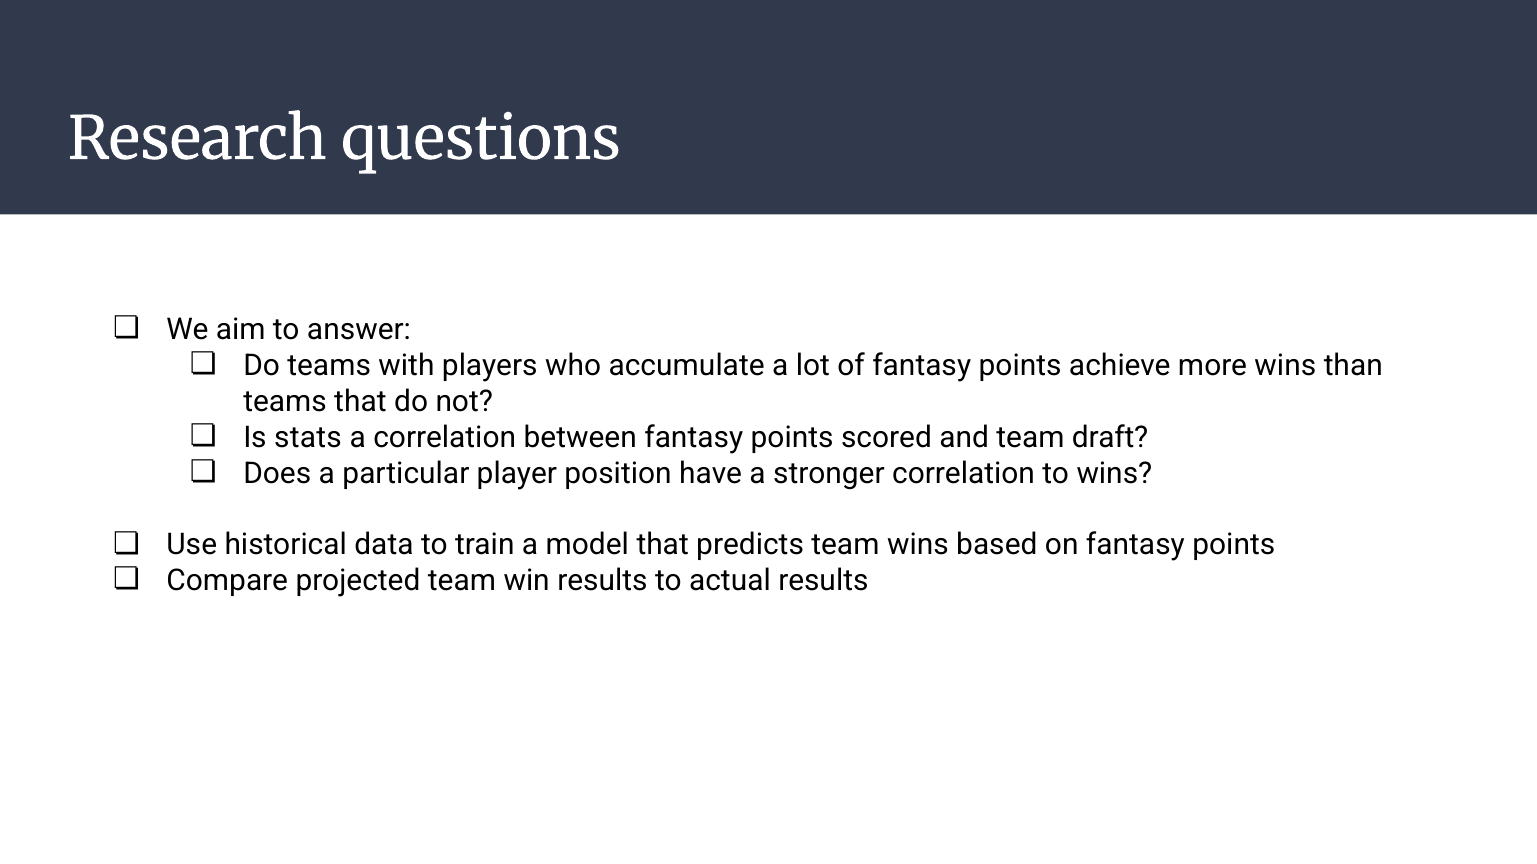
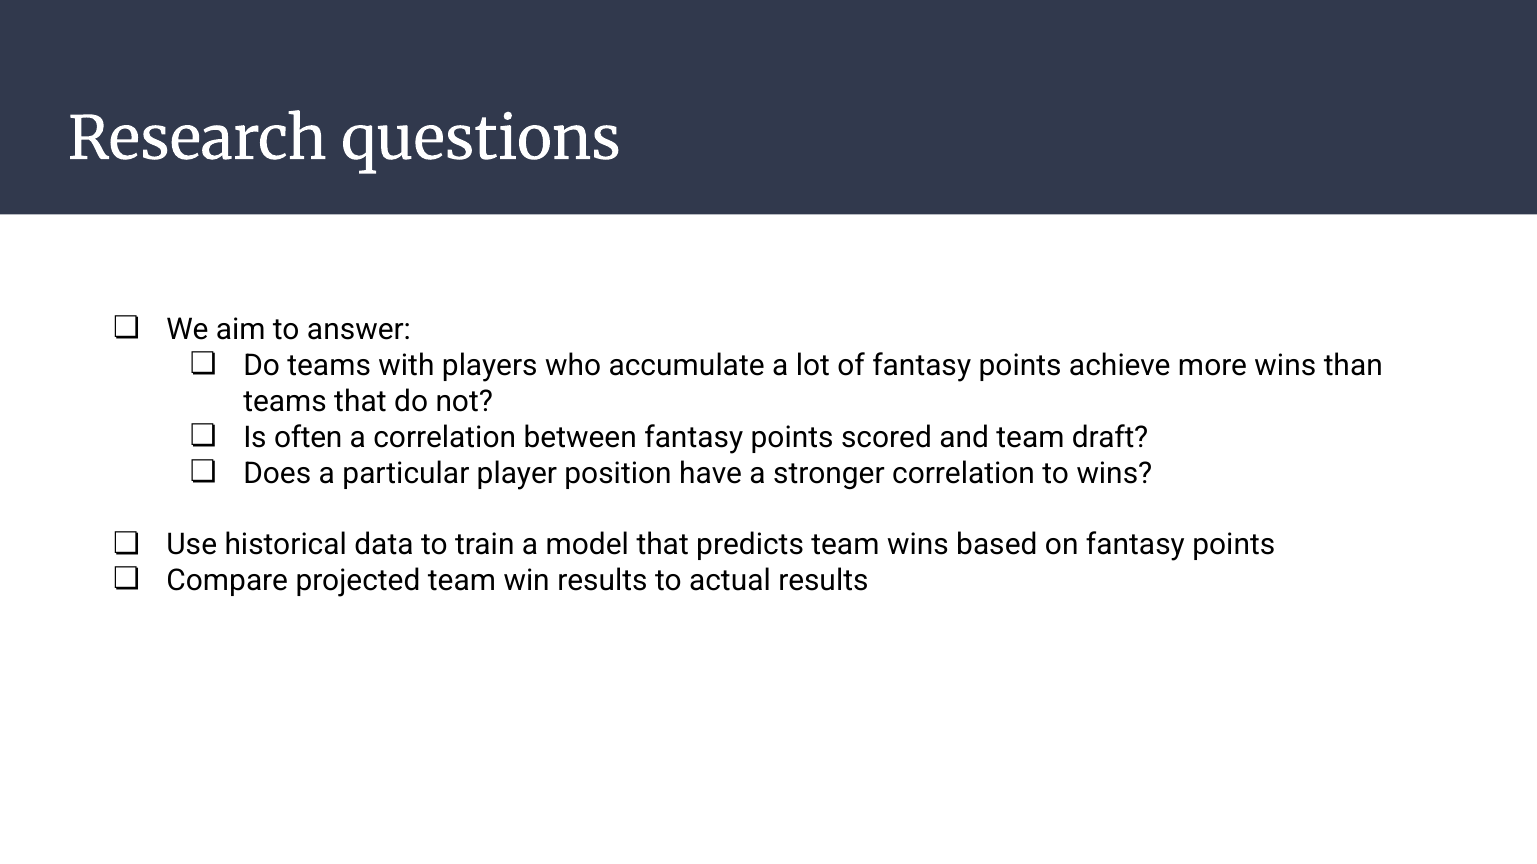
stats: stats -> often (308, 438)
